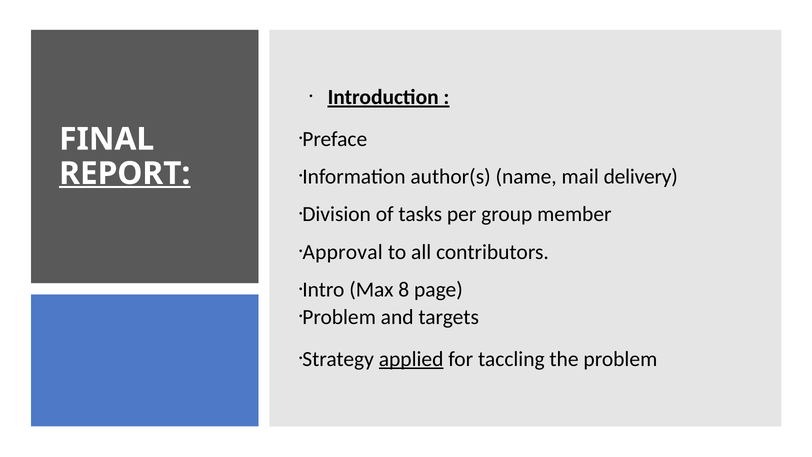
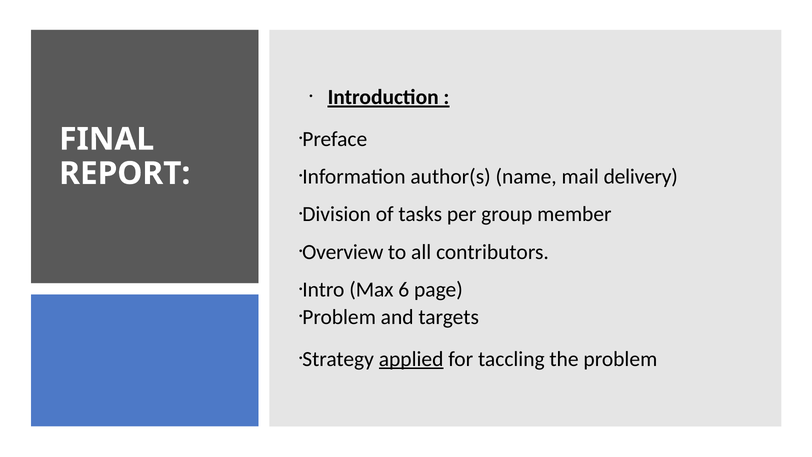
REPORT underline: present -> none (125, 173)
Approval: Approval -> Overview (343, 252)
8: 8 -> 6 (404, 290)
